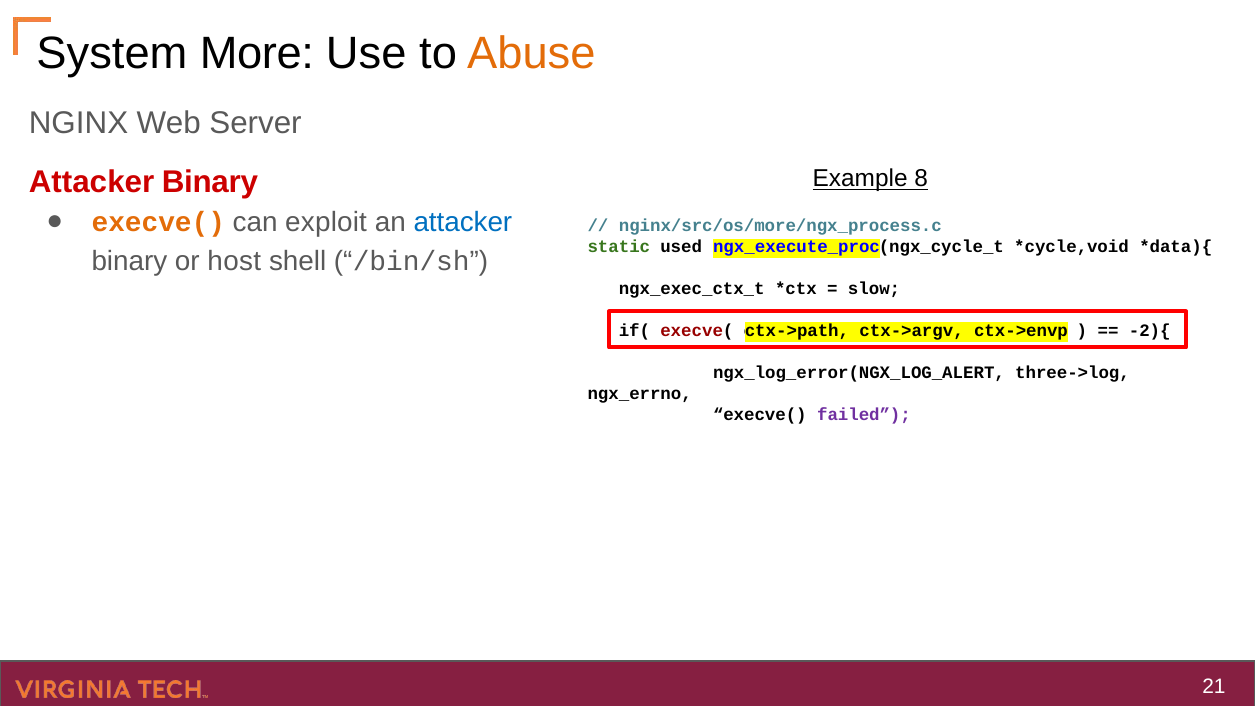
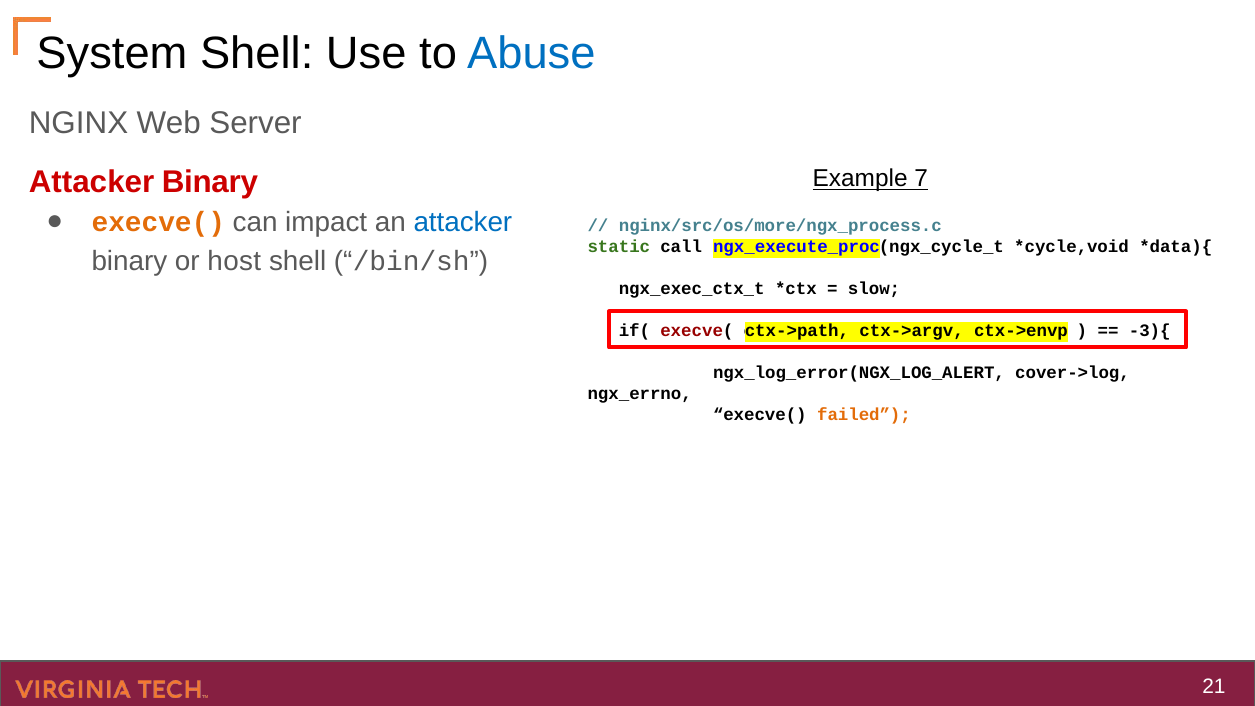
System More: More -> Shell (257, 53)
Abuse colour: orange -> blue (531, 53)
8: 8 -> 7 (921, 178)
exploit: exploit -> impact (326, 222)
used: used -> call (681, 247)
-2){: -2){ -> -3){ (1150, 331)
three->log: three->log -> cover->log (1073, 373)
failed colour: purple -> orange (864, 415)
